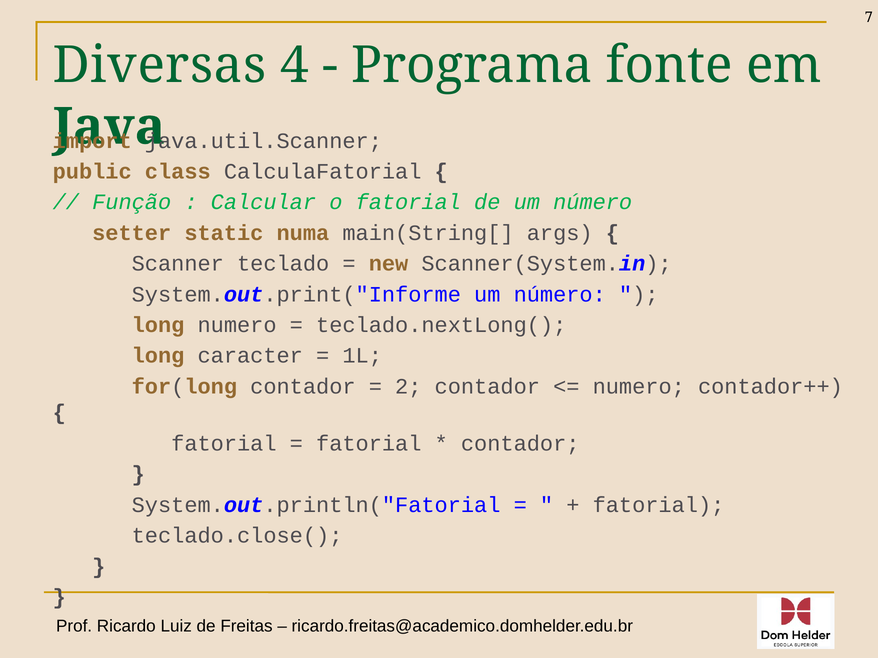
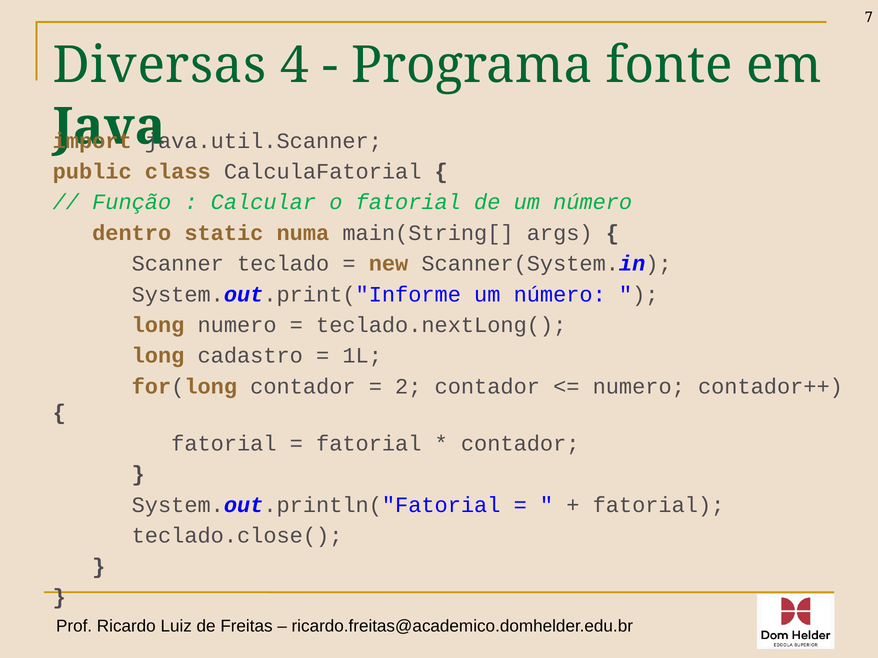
setter: setter -> dentro (132, 233)
caracter: caracter -> cadastro (250, 356)
